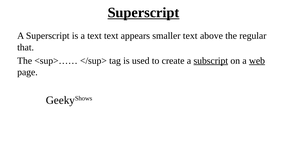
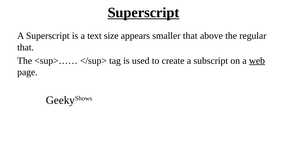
text text: text -> size (111, 36)
smaller text: text -> that (190, 36)
subscript underline: present -> none (211, 61)
